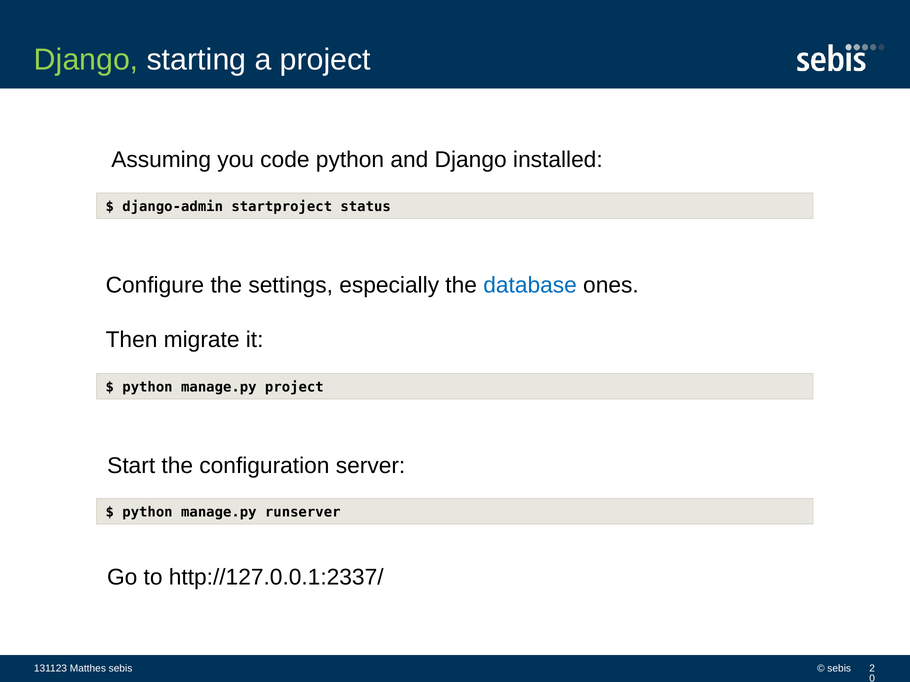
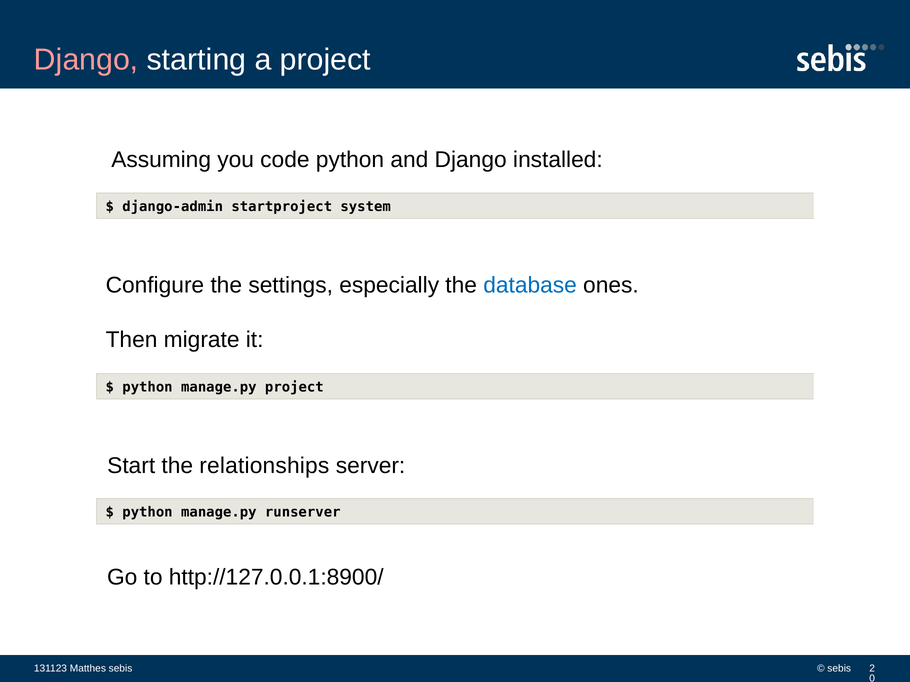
Django colour: light green -> pink (86, 60)
status: status -> system (366, 207)
configuration: configuration -> relationships (264, 466)
http://127.0.0.1:2337/: http://127.0.0.1:2337/ -> http://127.0.0.1:8900/ (276, 577)
